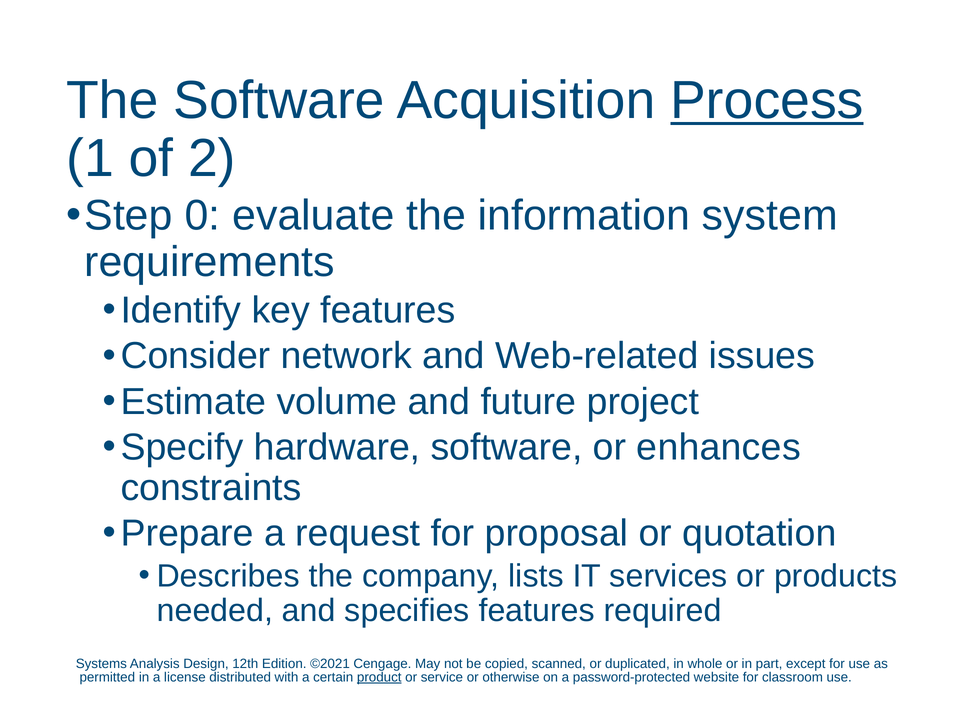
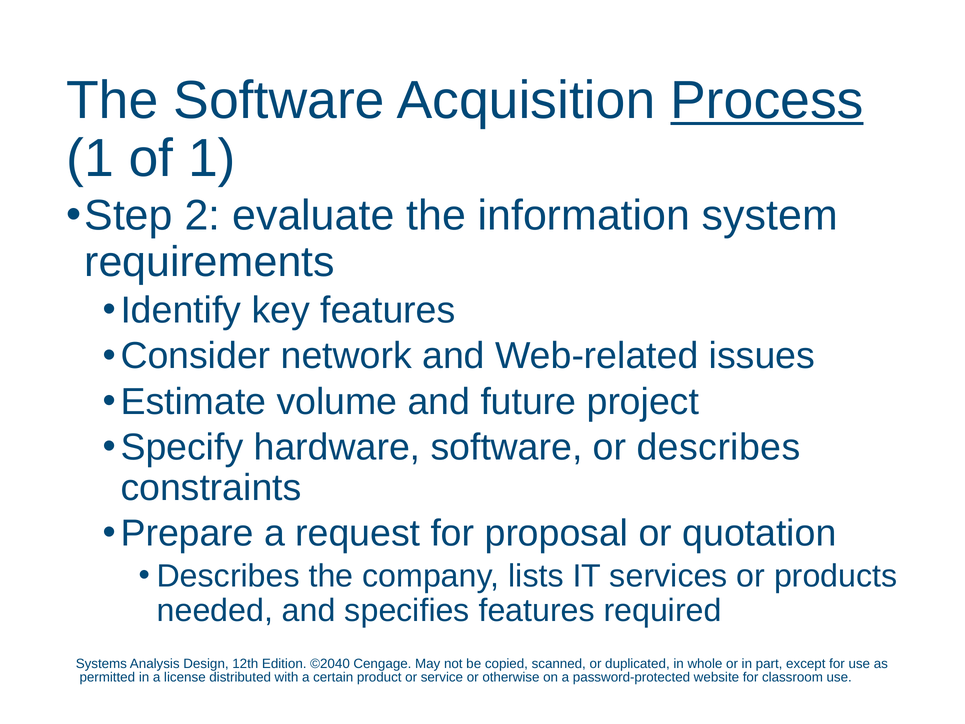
of 2: 2 -> 1 (212, 158)
0: 0 -> 2 (202, 216)
or enhances: enhances -> describes (719, 447)
©2021: ©2021 -> ©2040 (330, 663)
product underline: present -> none (379, 677)
